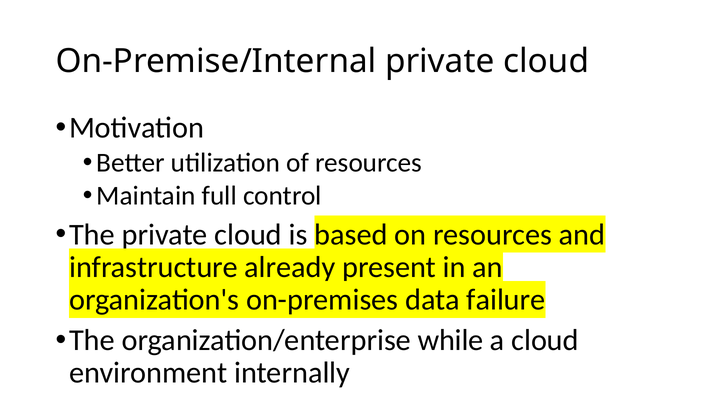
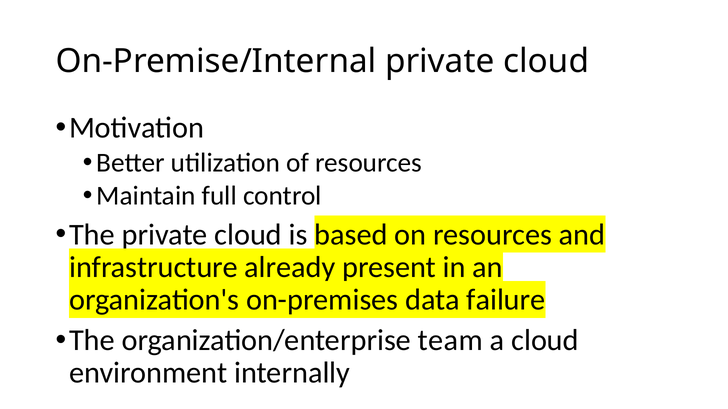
while: while -> team (450, 341)
